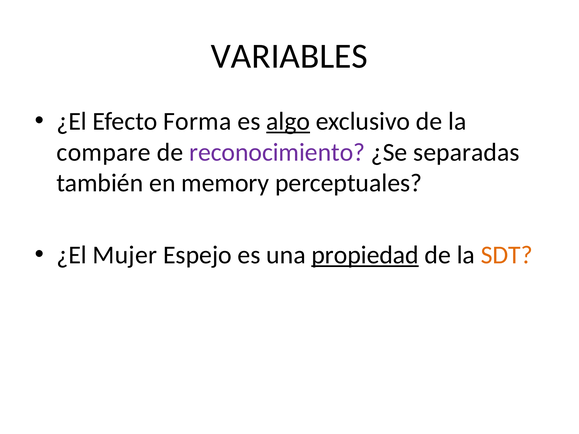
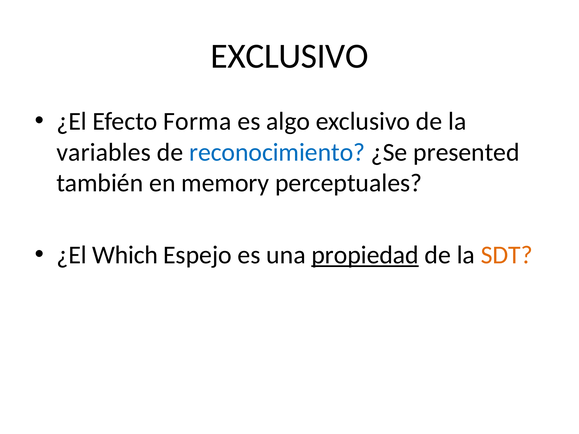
VARIABLES: VARIABLES -> EXCLUSIVO (290, 56)
algo underline: present -> none (288, 121)
compare: compare -> variables (104, 152)
reconocimiento colour: purple -> blue (277, 152)
separadas: separadas -> presented (466, 152)
Mujer: Mujer -> Which (125, 255)
